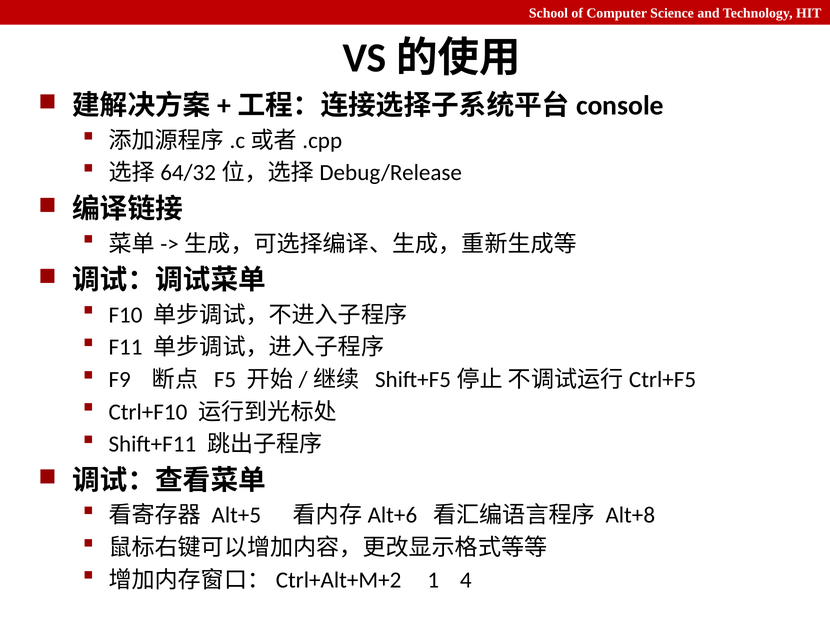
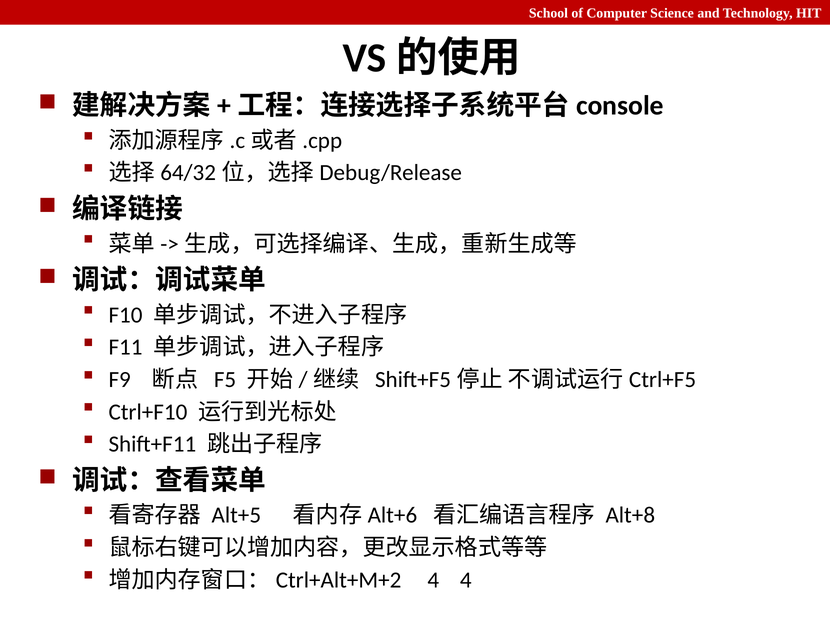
1: 1 -> 4 (433, 579)
